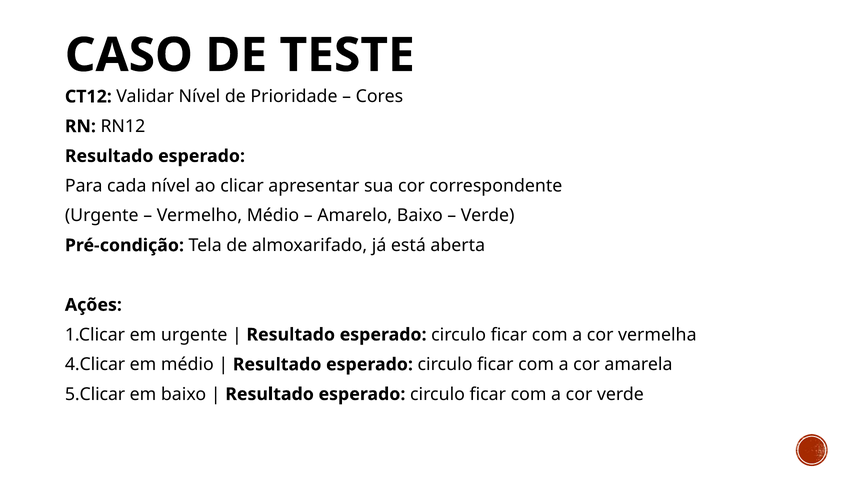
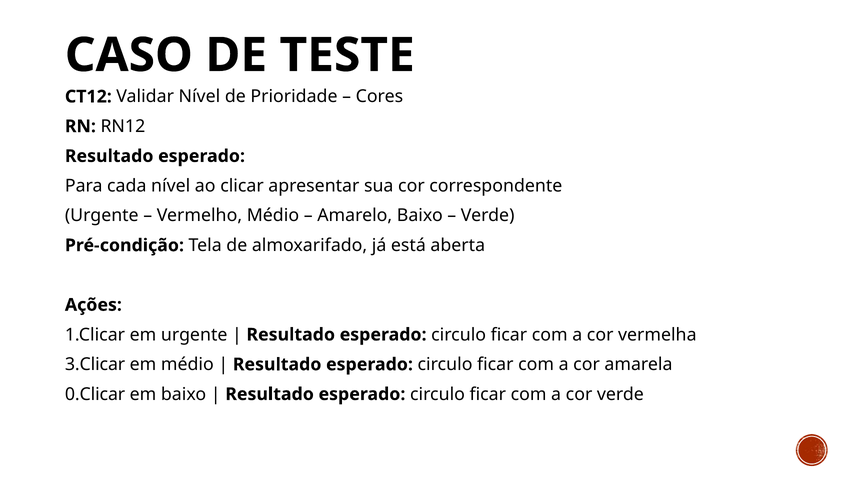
4.Clicar: 4.Clicar -> 3.Clicar (95, 365)
5.Clicar: 5.Clicar -> 0.Clicar (95, 395)
